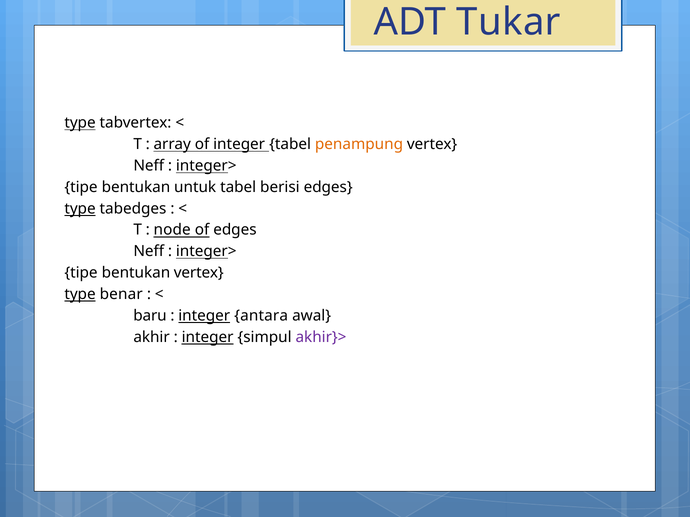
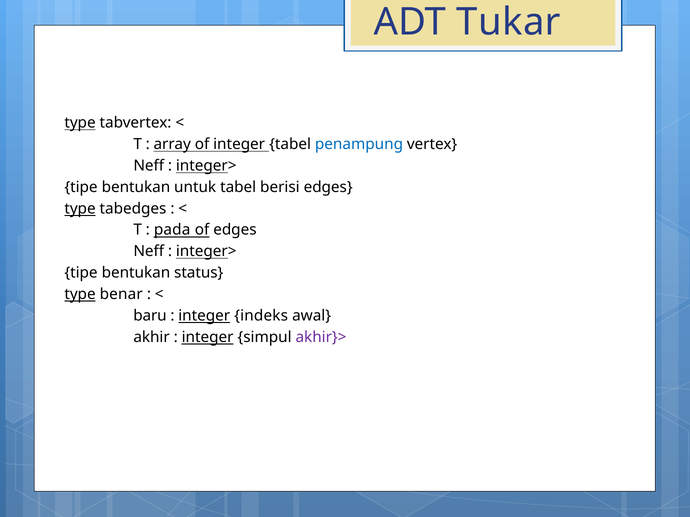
penampung colour: orange -> blue (359, 144)
node: node -> pada (172, 230)
bentukan vertex: vertex -> status (199, 273)
antara: antara -> indeks (261, 316)
